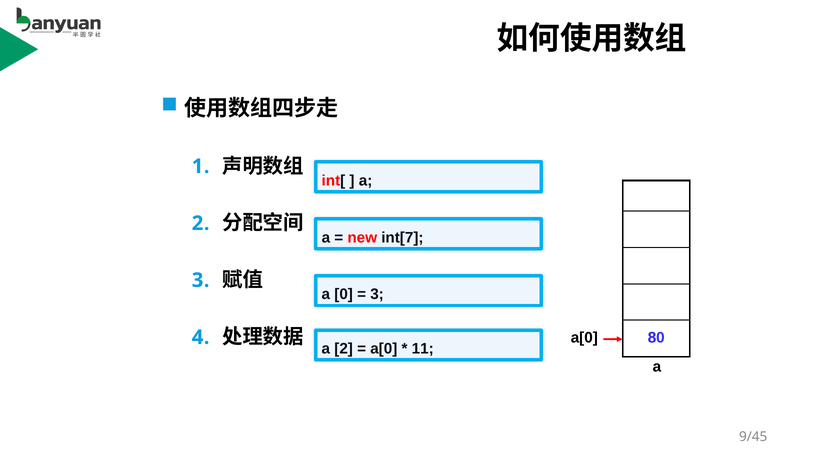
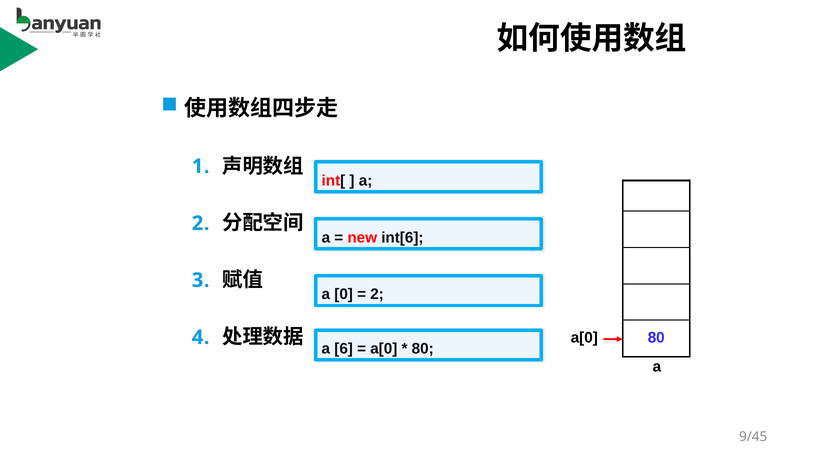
int[7: int[7 -> int[6 (402, 237)
3: 3 -> 2 (377, 294)
a 2: 2 -> 6 (344, 349)
11: 11 -> 80 (423, 349)
